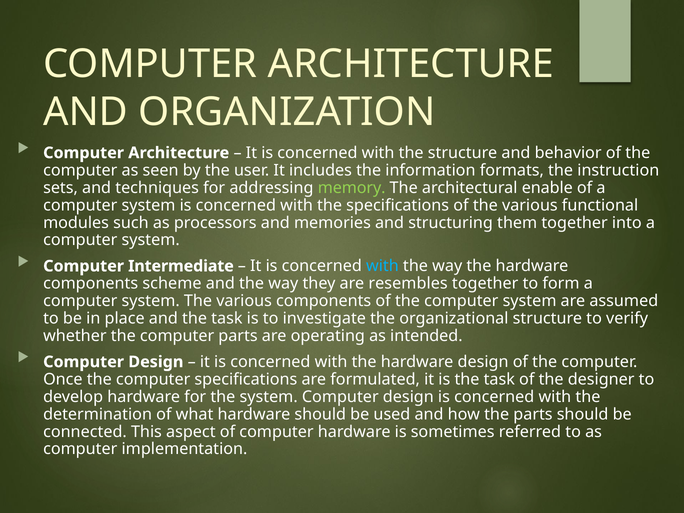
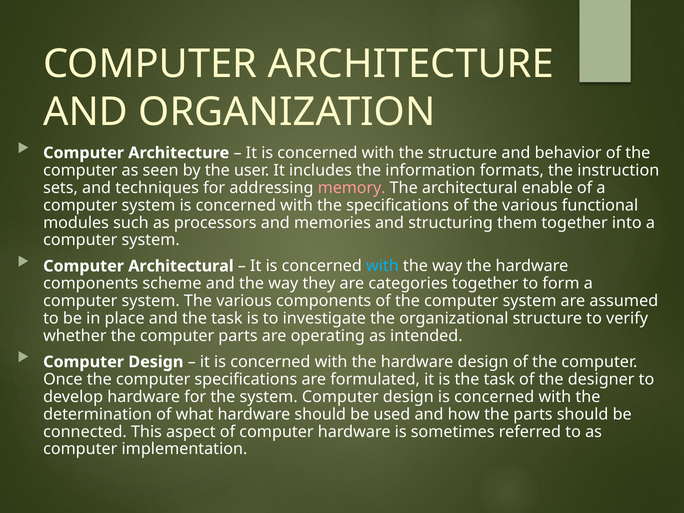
memory colour: light green -> pink (352, 188)
Computer Intermediate: Intermediate -> Architectural (181, 266)
resembles: resembles -> categories (408, 284)
